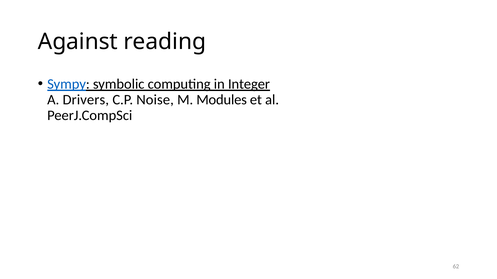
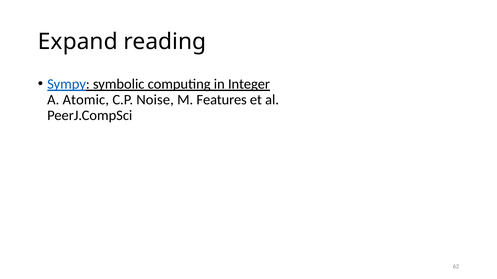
Against: Against -> Expand (78, 42)
Drivers: Drivers -> Atomic (86, 100)
Modules: Modules -> Features (222, 100)
